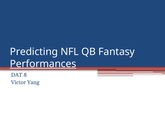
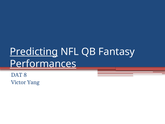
Predicting underline: none -> present (34, 52)
